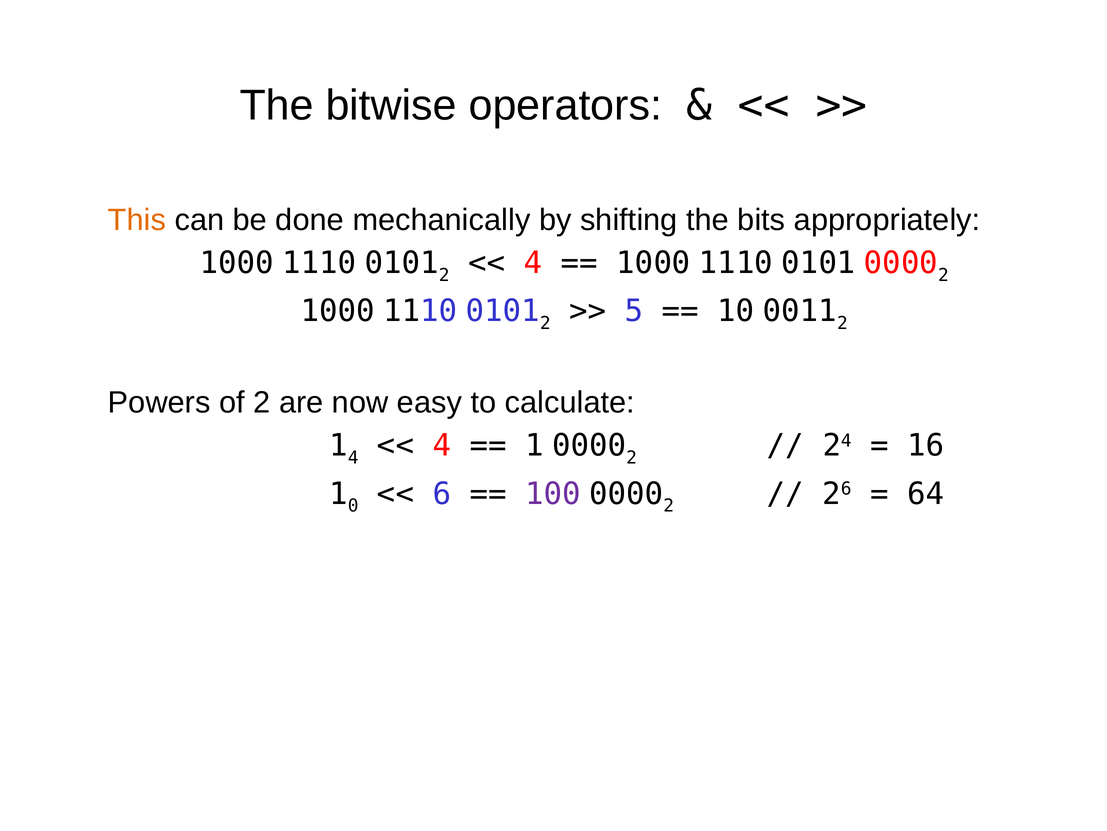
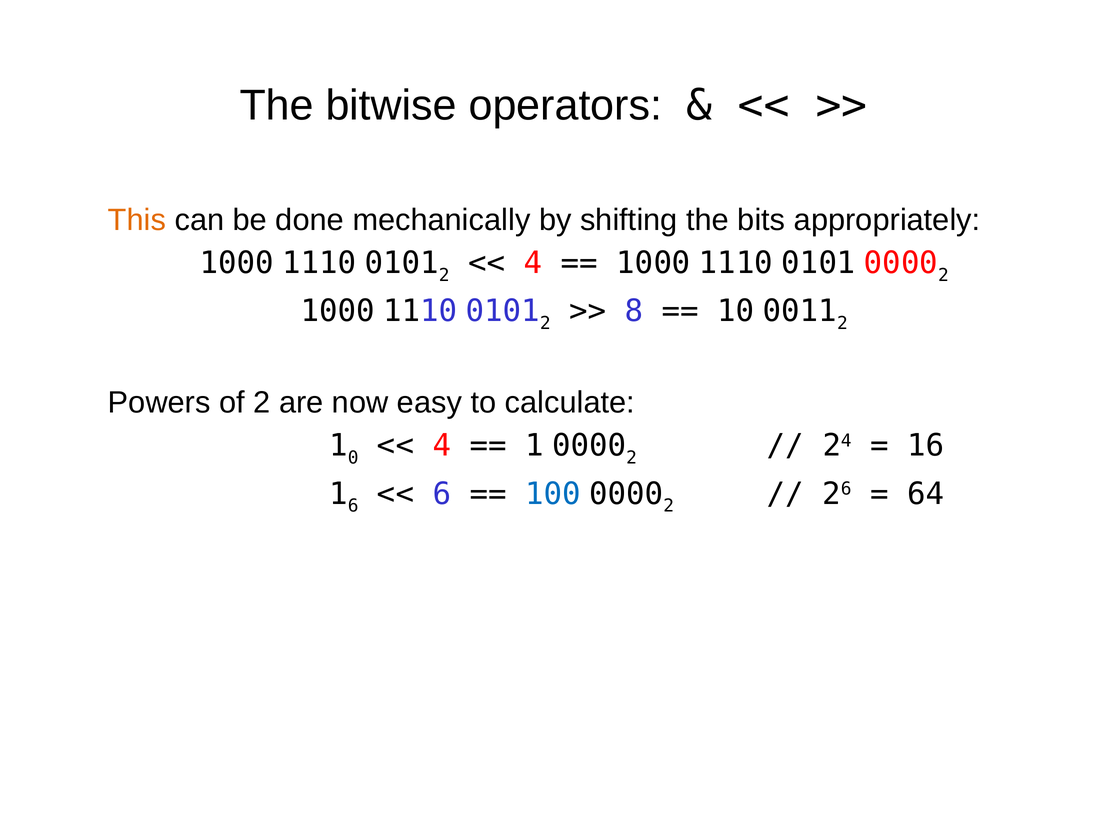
5: 5 -> 8 (634, 311)
1 4: 4 -> 0 (353, 457)
1 0: 0 -> 6 (353, 505)
100 colour: purple -> blue (553, 493)
